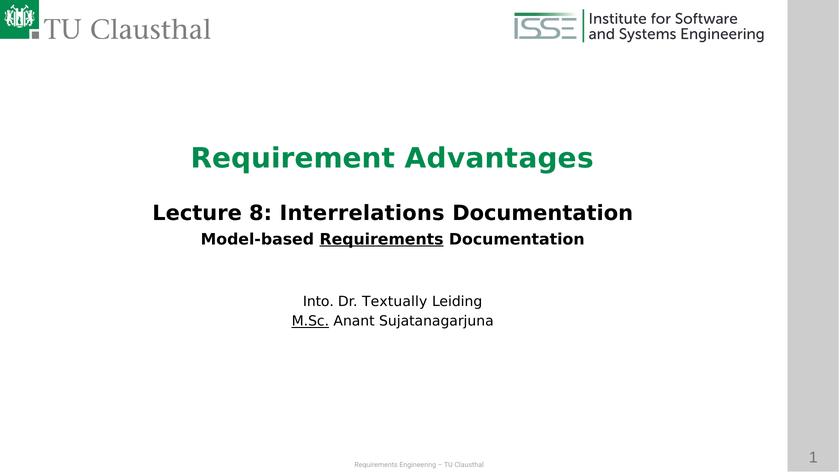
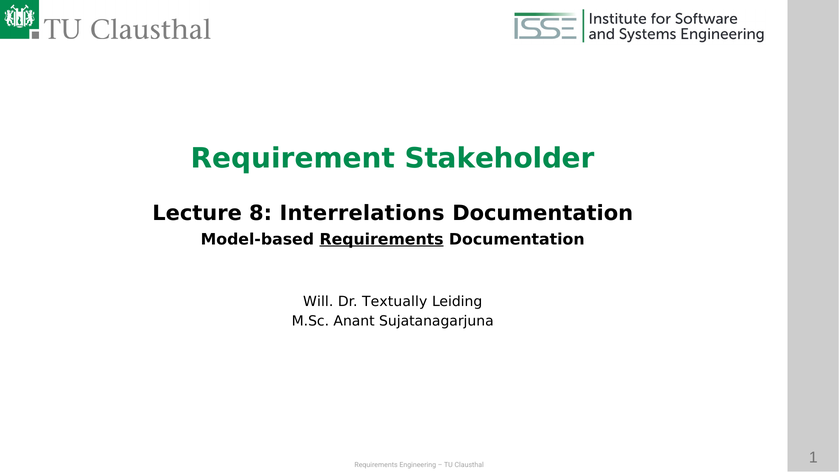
Advantages: Advantages -> Stakeholder (500, 158)
Into: Into -> Will (318, 302)
M.Sc underline: present -> none (310, 321)
